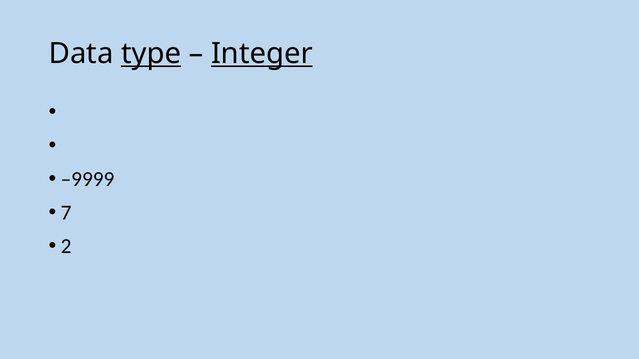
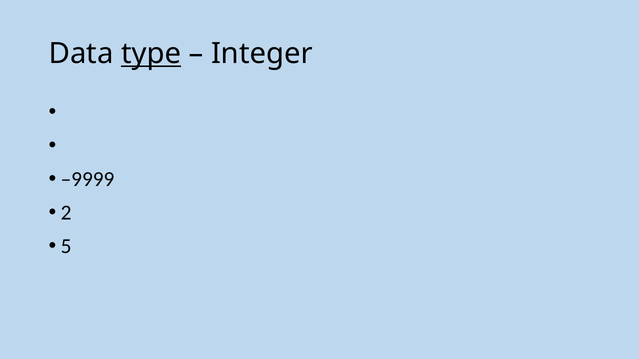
Integer underline: present -> none (262, 54)
7: 7 -> 2 (66, 213)
2: 2 -> 5 (66, 247)
